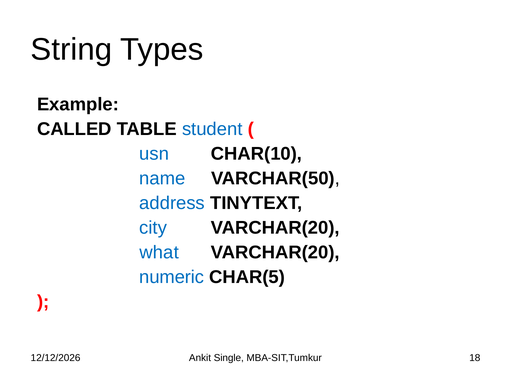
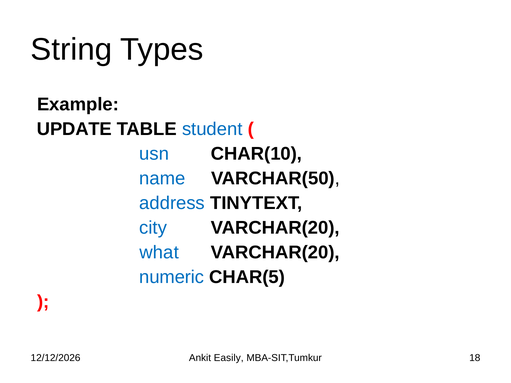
CALLED: CALLED -> UPDATE (74, 129)
Single: Single -> Easily (229, 358)
